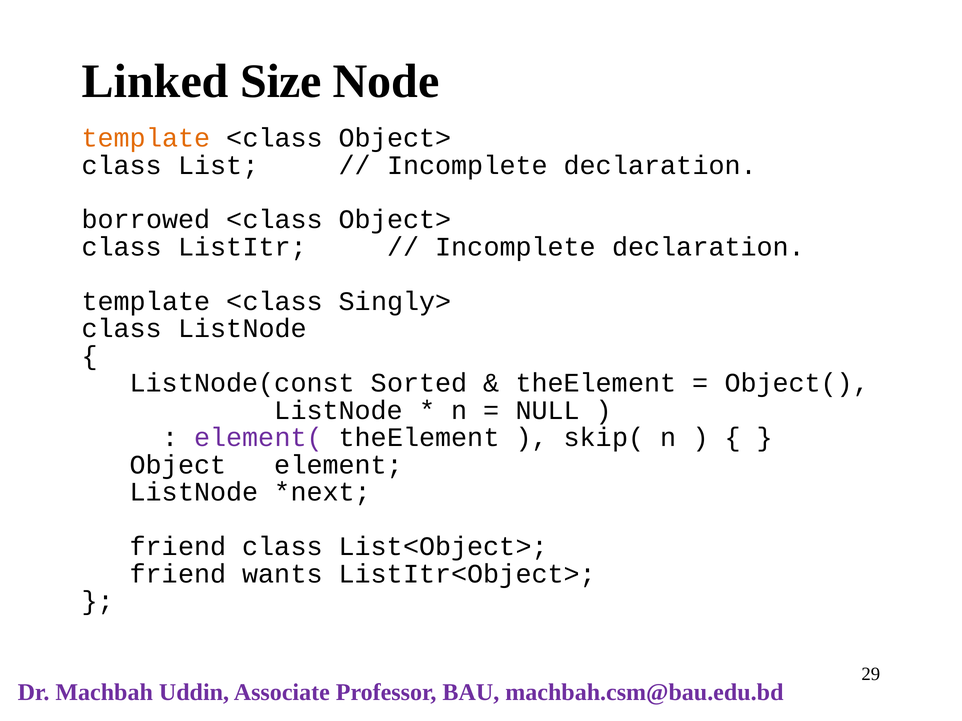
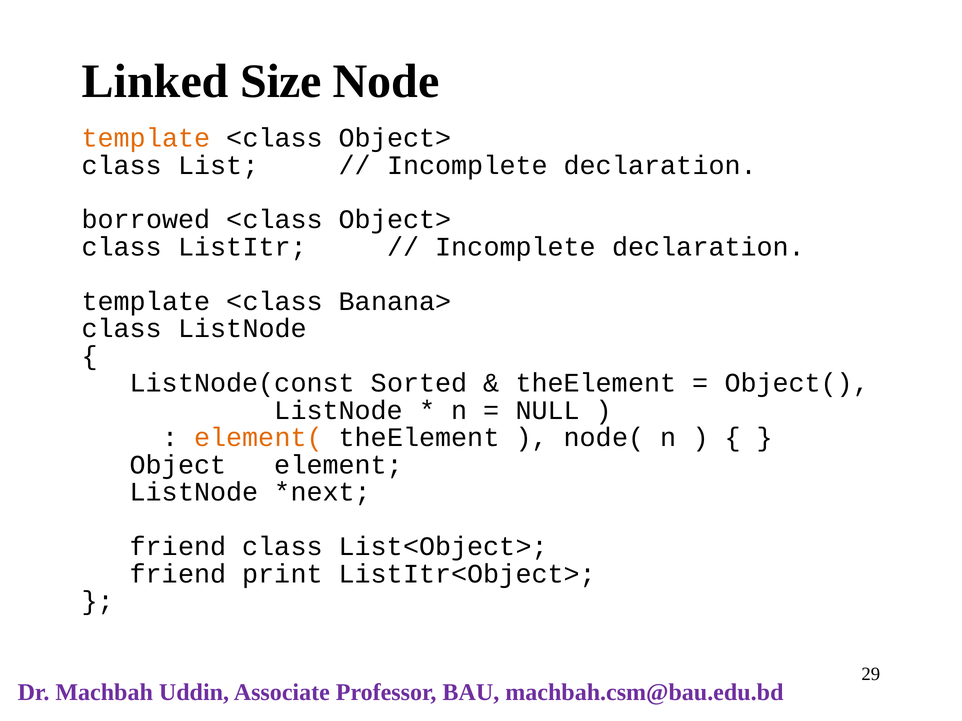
Singly>: Singly> -> Banana> (395, 302)
element( colour: purple -> orange (258, 438)
skip(: skip( -> node( (604, 438)
wants: wants -> print (283, 574)
